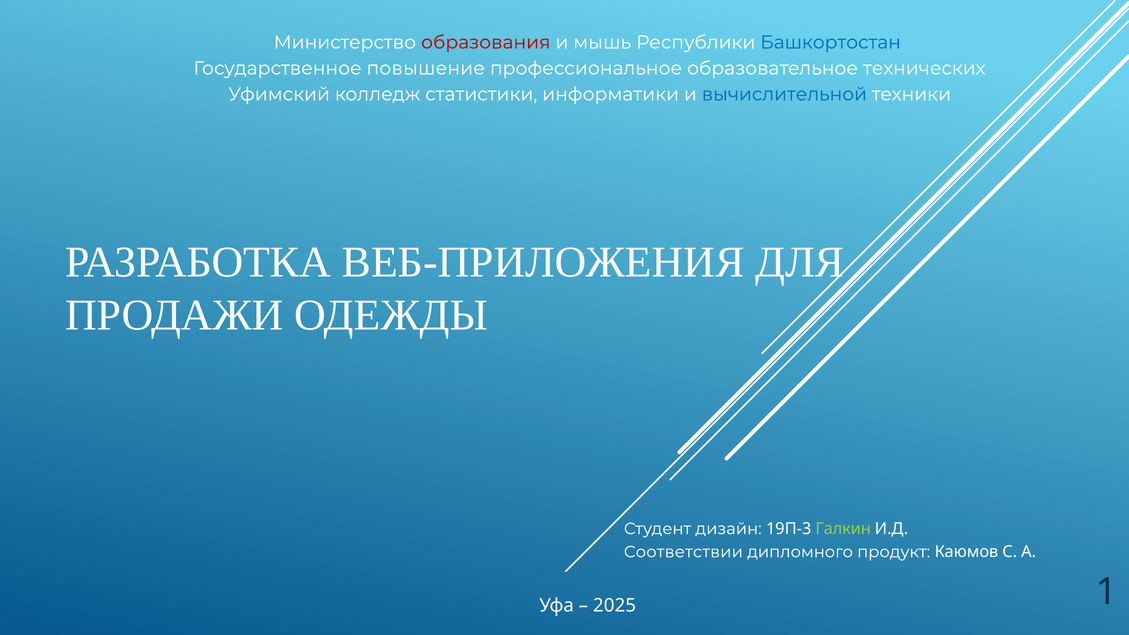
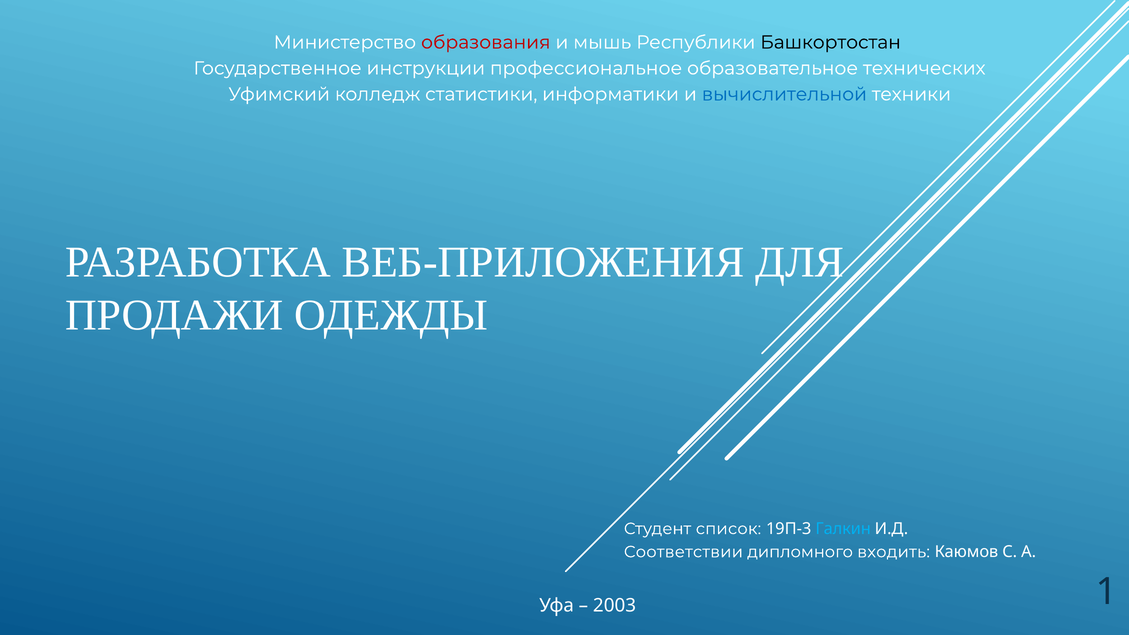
Башкортостан colour: blue -> black (831, 42)
повышение: повышение -> инструкции (426, 68)
дизайн: дизайн -> список (728, 529)
Галкин colour: light green -> light blue (843, 529)
продукт: продукт -> входить (894, 552)
2025: 2025 -> 2003 (615, 606)
